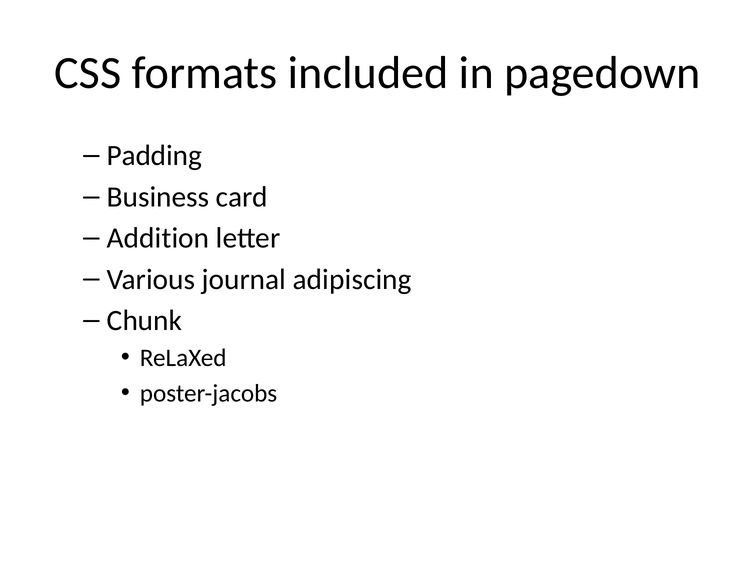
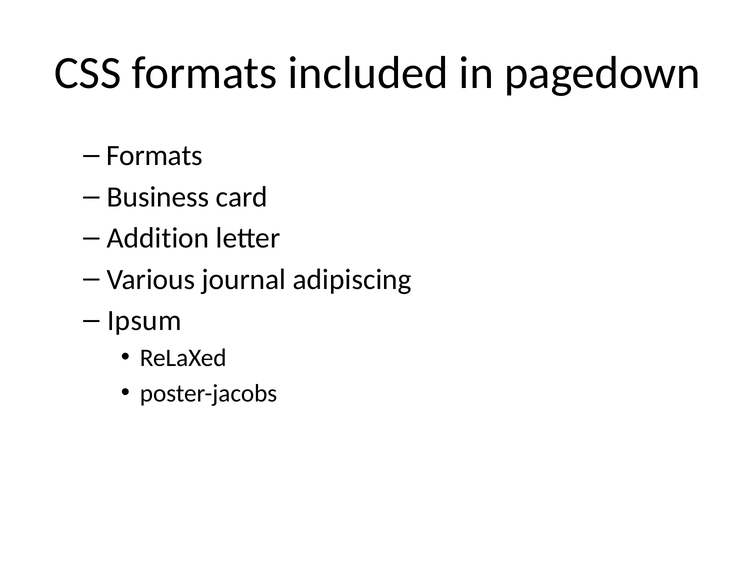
Padding: Padding -> Formats (154, 156)
Chunk: Chunk -> Ipsum (144, 321)
